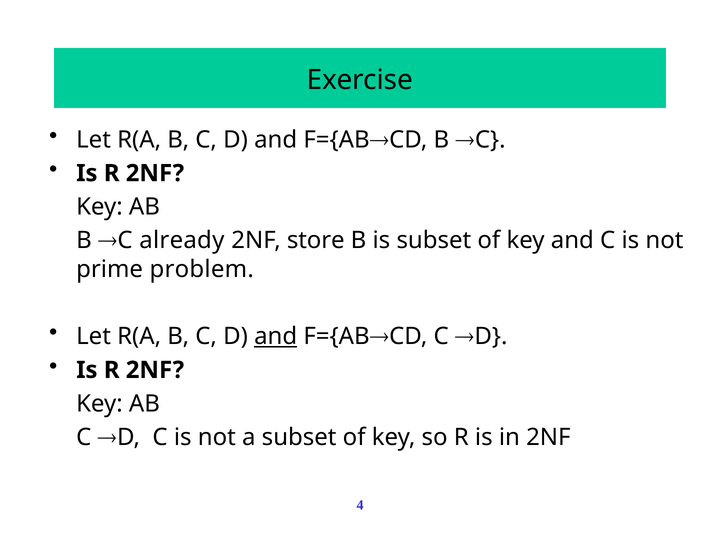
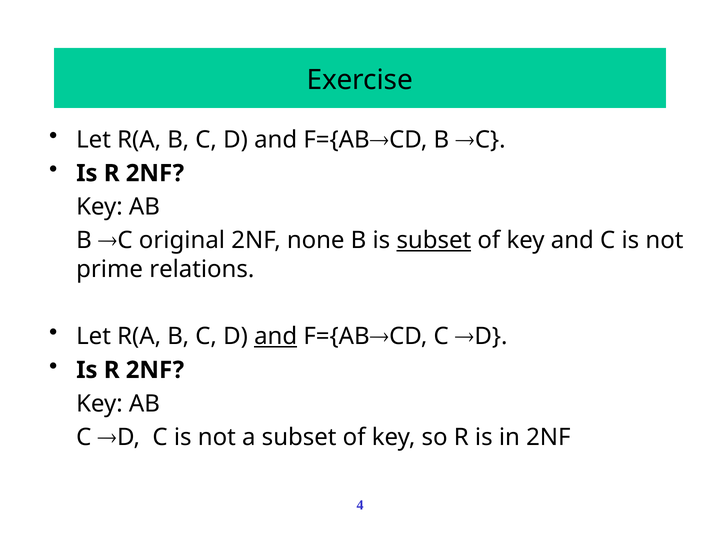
already: already -> original (182, 240)
store: store -> none (316, 240)
subset underline: none -> present (434, 240)
problem: problem -> relations (202, 269)
